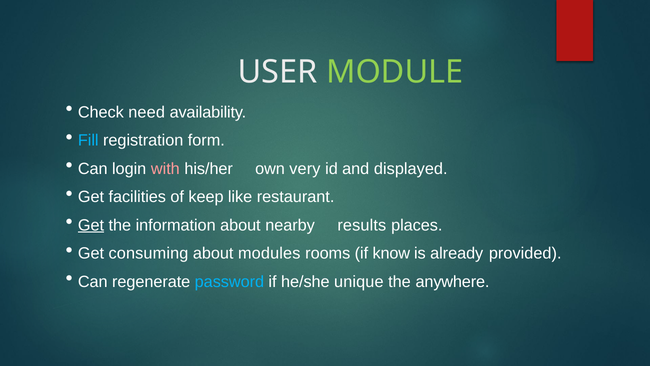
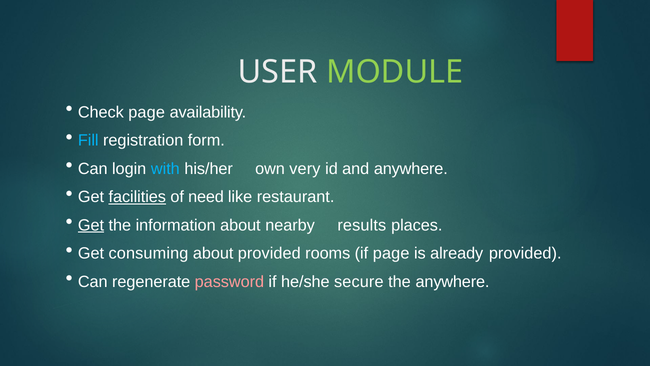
Check need: need -> page (147, 112)
with colour: pink -> light blue (165, 168)
and displayed: displayed -> anywhere (411, 168)
facilities underline: none -> present (137, 197)
keep: keep -> need (206, 197)
about modules: modules -> provided (269, 253)
if know: know -> page (391, 253)
password colour: light blue -> pink (229, 281)
unique: unique -> secure (359, 281)
